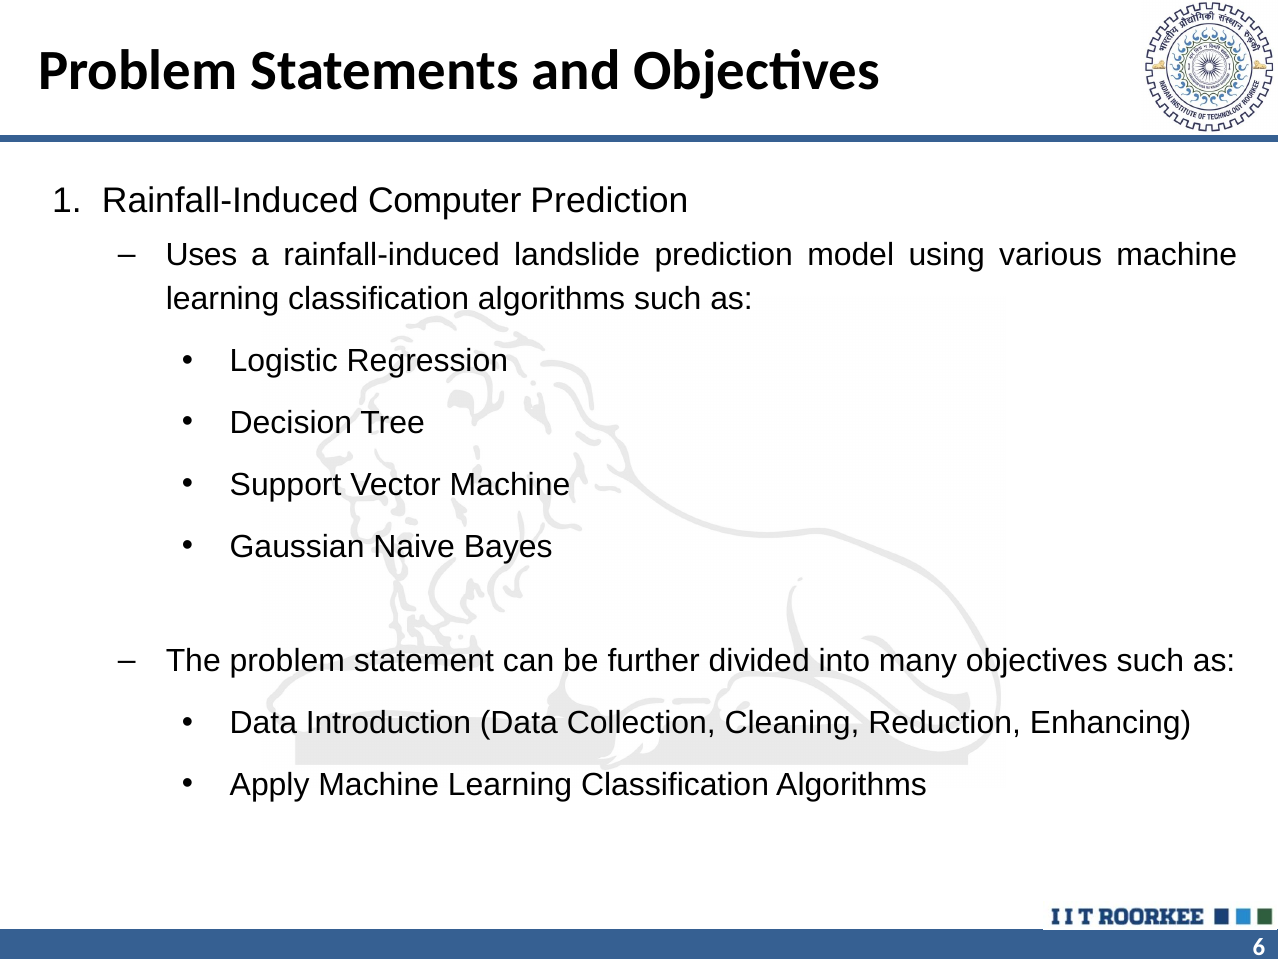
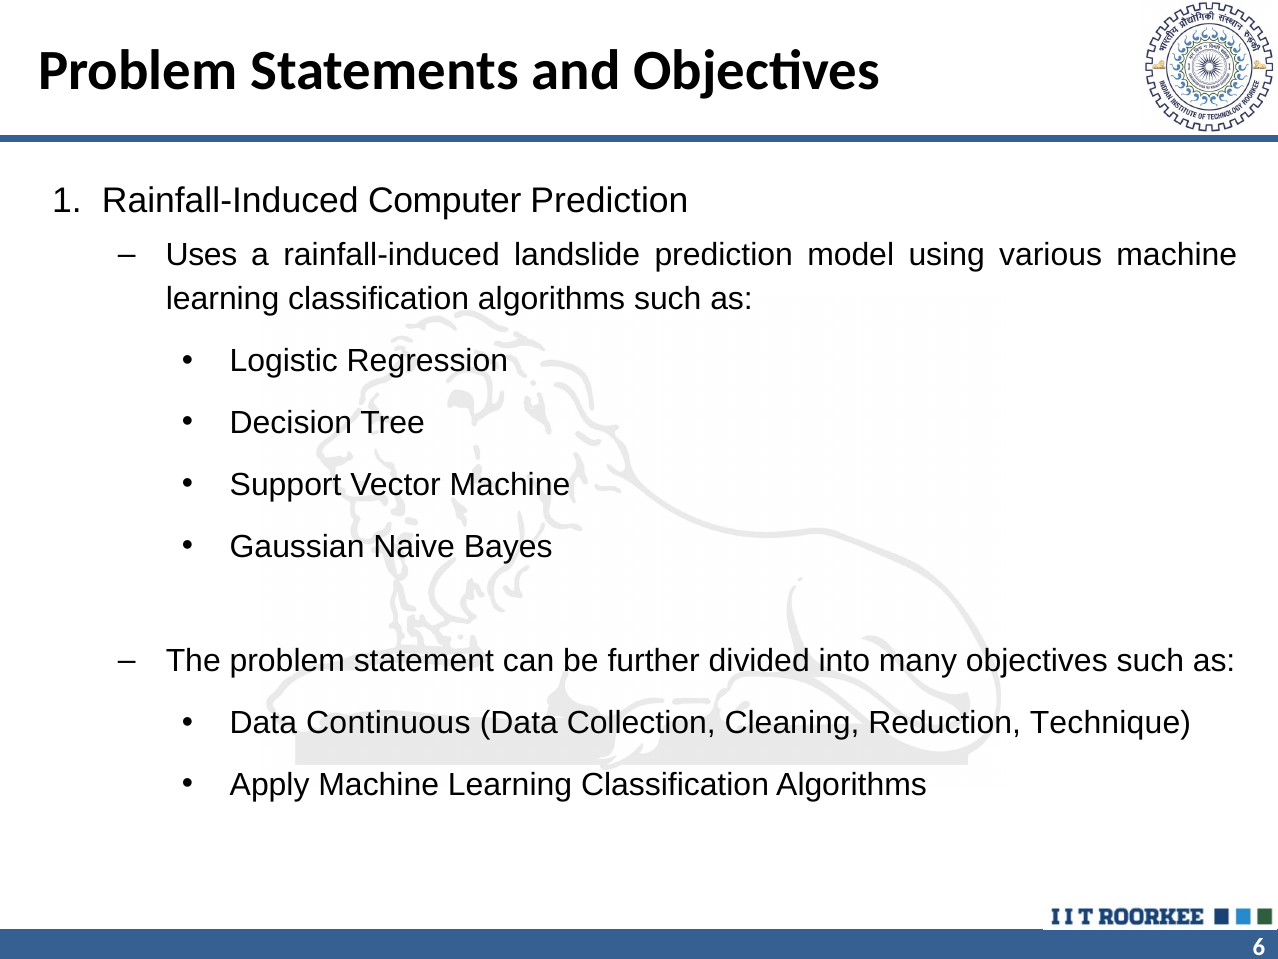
Introduction: Introduction -> Continuous (388, 723)
Enhancing: Enhancing -> Technique (1110, 723)
